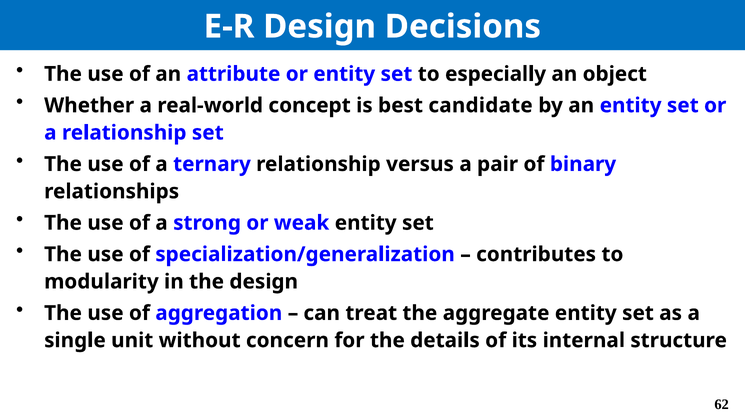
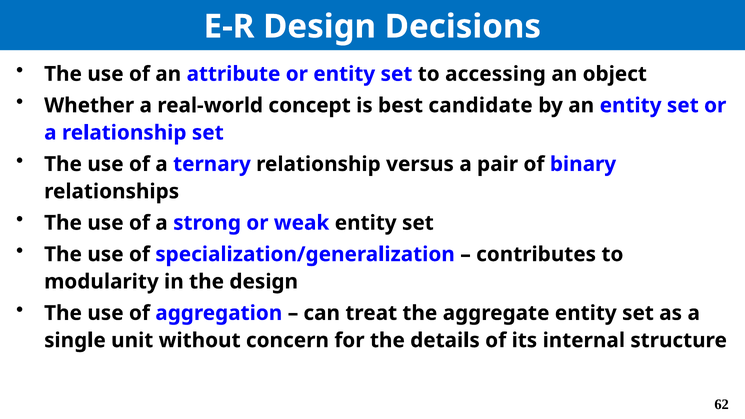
especially: especially -> accessing (495, 74)
